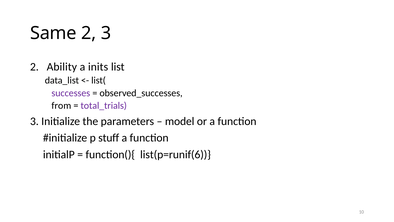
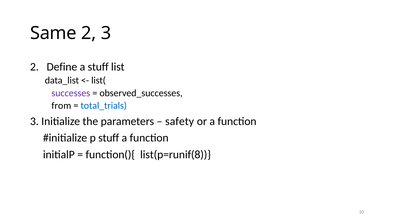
Ability: Ability -> Define (62, 67)
a inits: inits -> stuff (98, 67)
total_trials colour: purple -> blue (104, 106)
model: model -> safety (180, 121)
list(p=runif(6: list(p=runif(6 -> list(p=runif(8 (176, 154)
